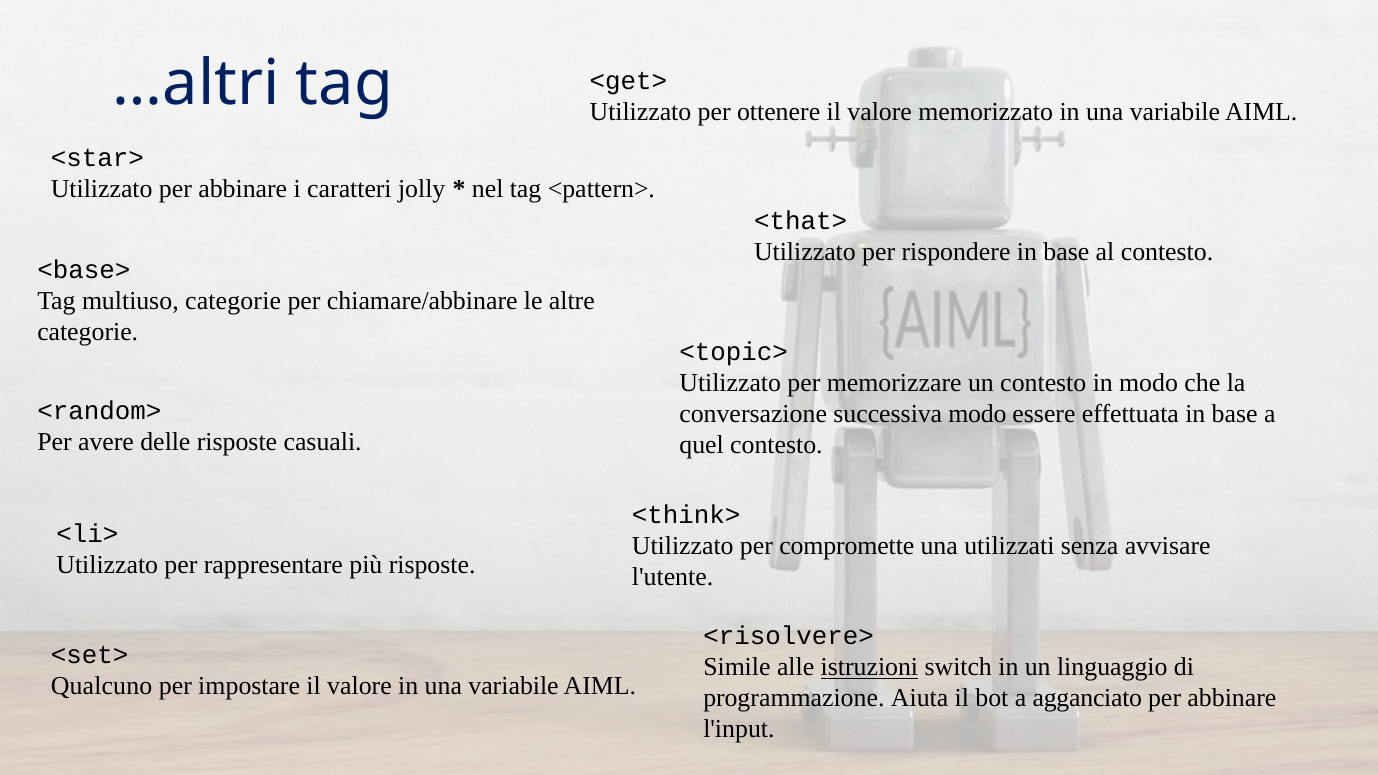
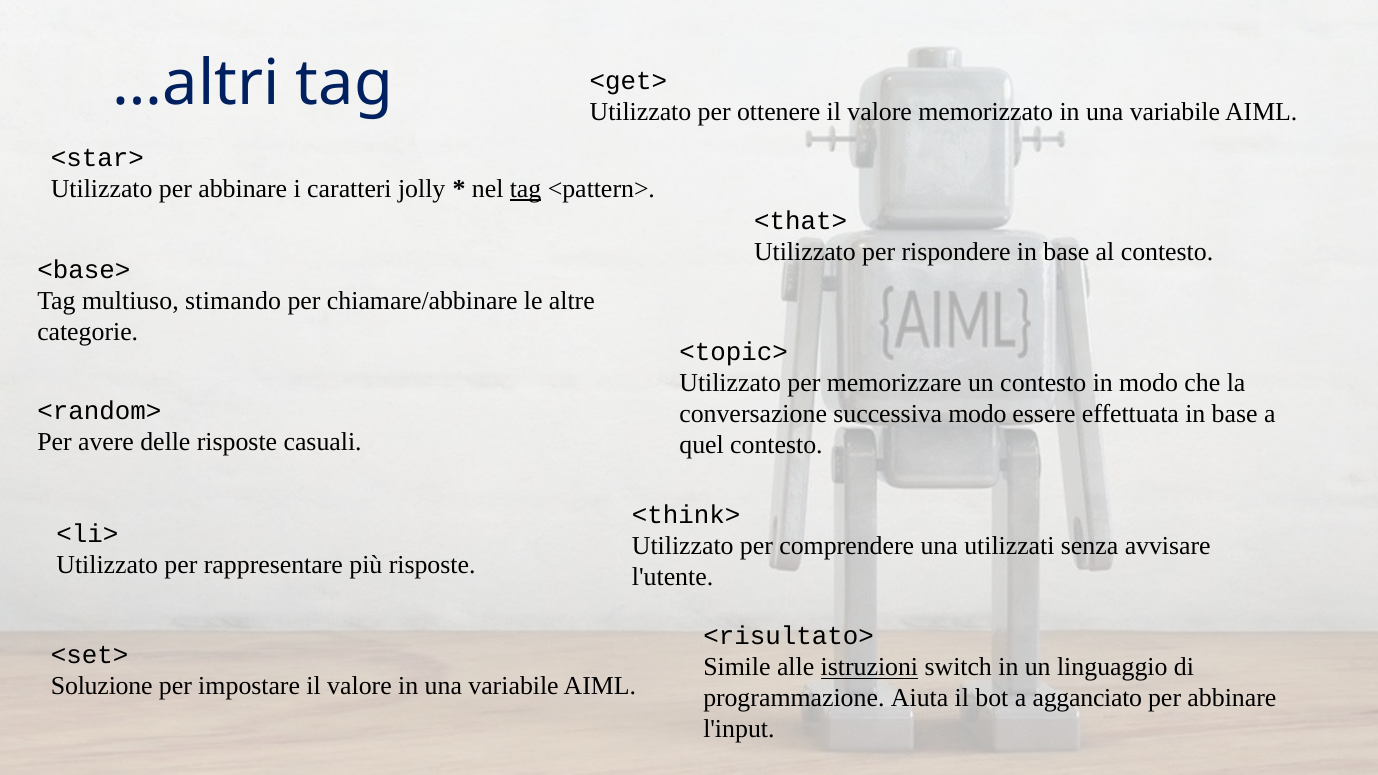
tag underline: none -> present (526, 189)
multiuso categorie: categorie -> stimando (233, 301)
compromette: compromette -> comprendere (847, 546)
<risolvere>: <risolvere> -> <risultato> (789, 636)
Qualcuno: Qualcuno -> Soluzione (102, 686)
